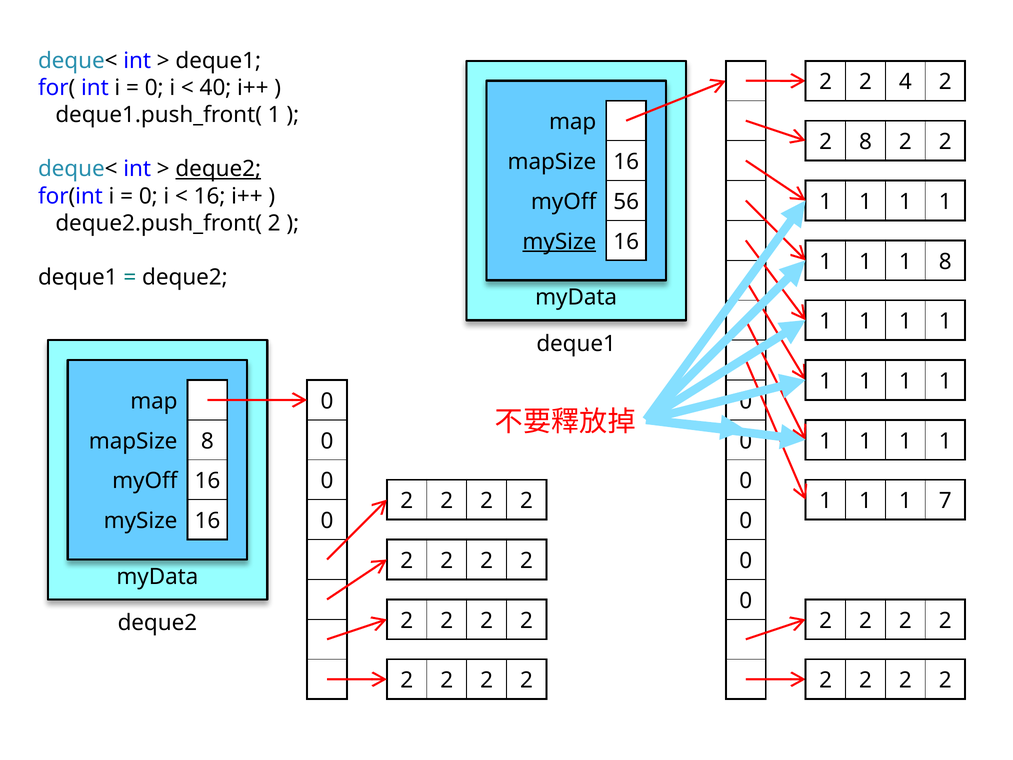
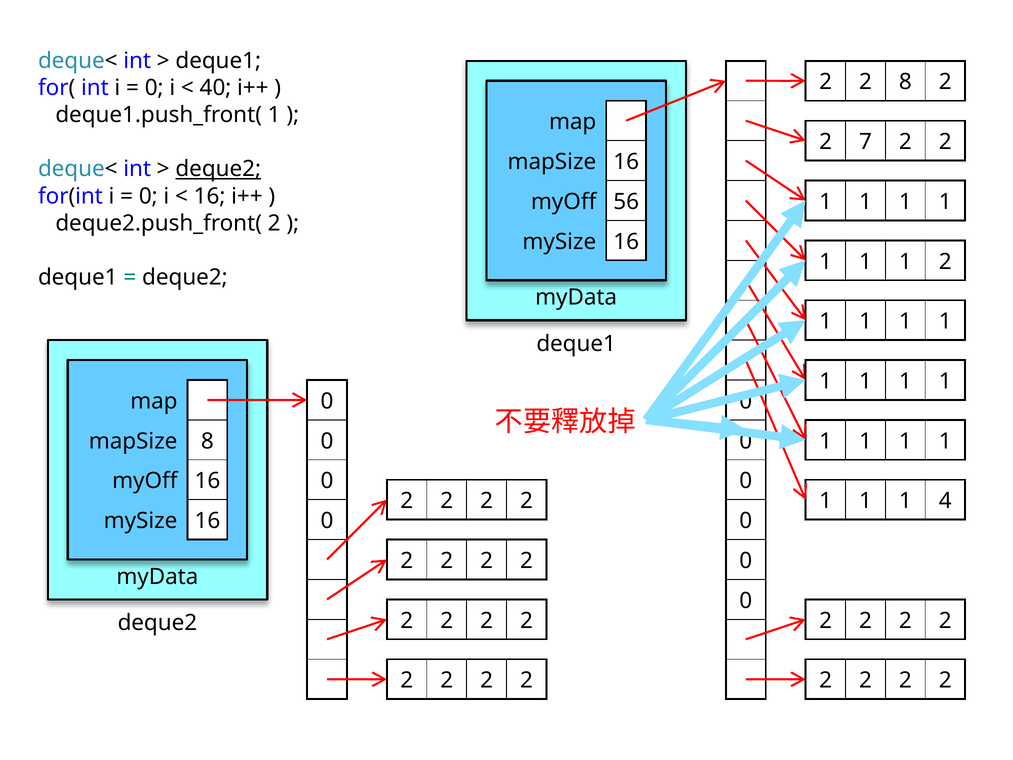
2 4: 4 -> 8 (905, 82)
2 8: 8 -> 7 (865, 142)
mySize underline: present -> none (559, 242)
8: 8 -> 2 (945, 262)
7: 7 -> 4 (945, 501)
